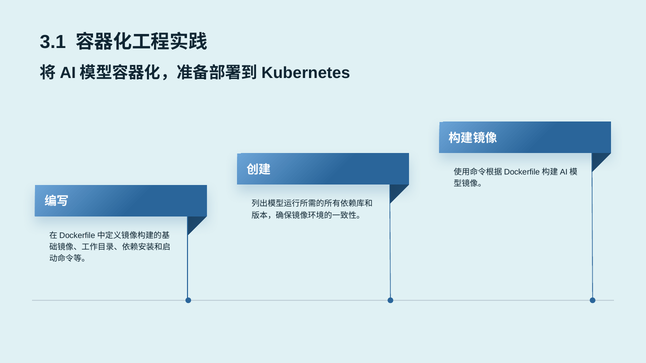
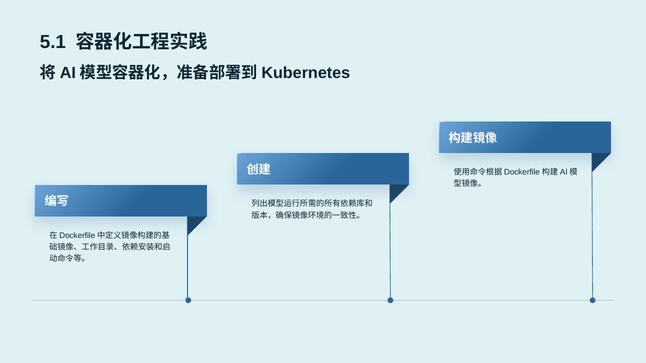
3.1: 3.1 -> 5.1 (53, 42)
